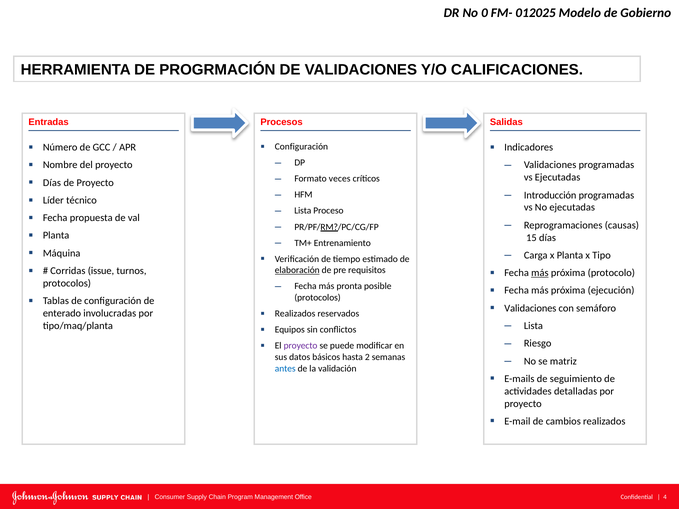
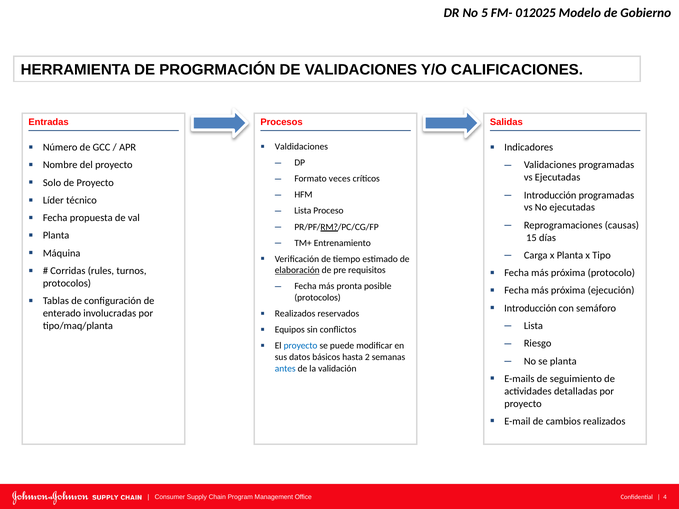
0: 0 -> 5 (484, 13)
Configuración: Configuración -> Valdidaciones (301, 147)
Días: Días -> Solo (52, 183)
issue: issue -> rules (101, 271)
más underline: present -> none (540, 273)
Validaciones: Validaciones -> Introducción (530, 308)
proyecto colour: purple -> blue (301, 346)
se matriz: matriz -> planta (563, 361)
